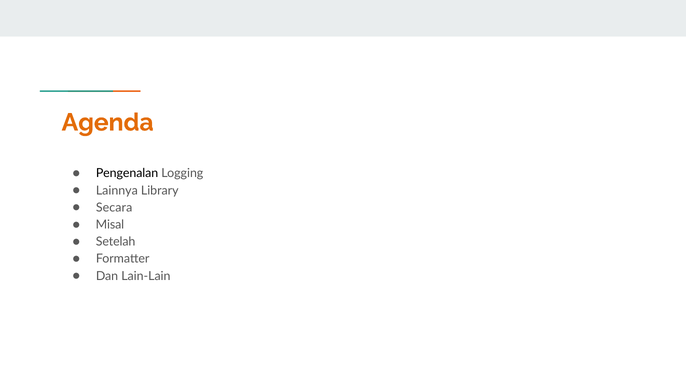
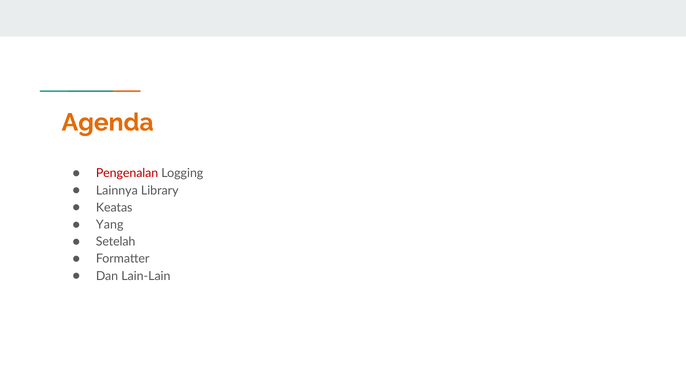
Pengenalan colour: black -> red (127, 173)
Secara: Secara -> Keatas (114, 208)
Misal: Misal -> Yang (110, 225)
